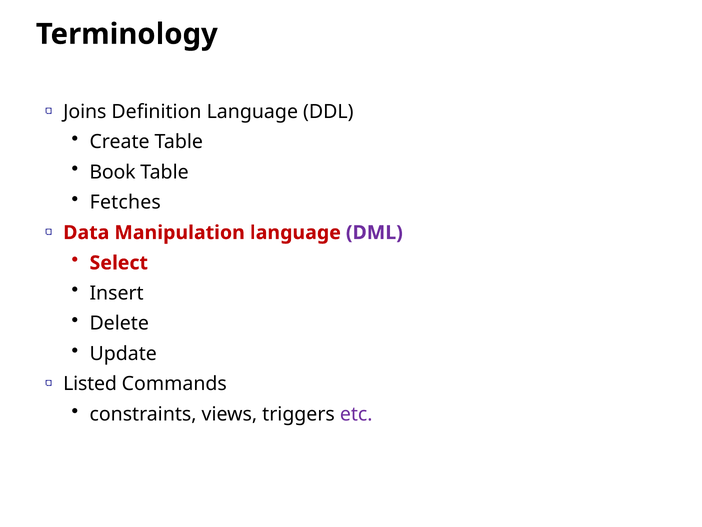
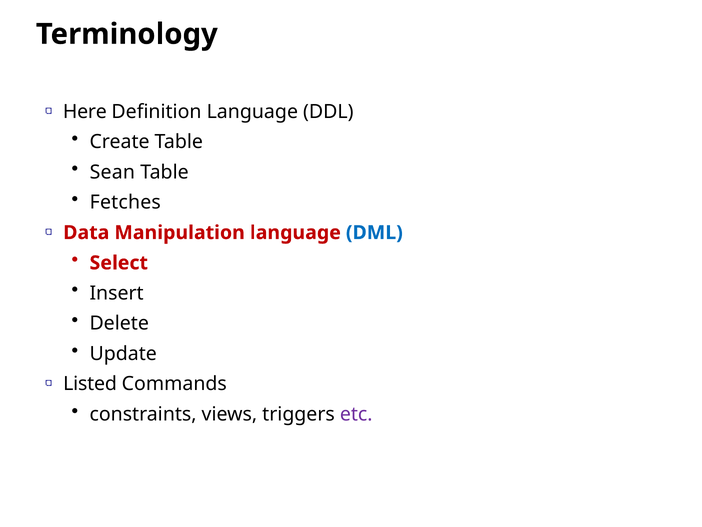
Joins: Joins -> Here (85, 111)
Book: Book -> Sean (112, 172)
DML colour: purple -> blue (374, 232)
